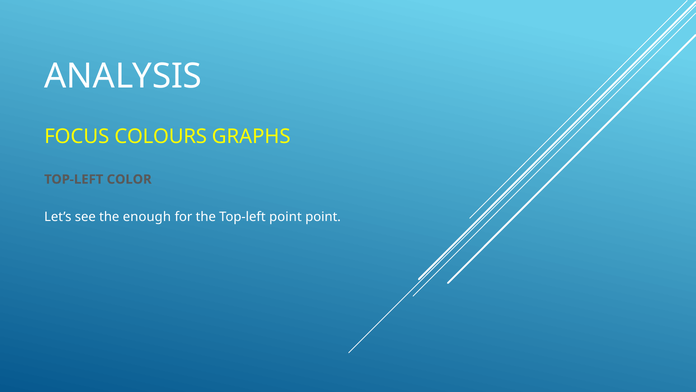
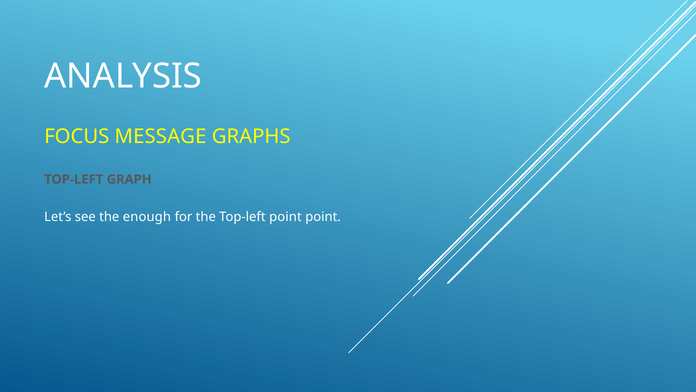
COLOURS: COLOURS -> MESSAGE (161, 136)
COLOR: COLOR -> GRAPH (129, 179)
